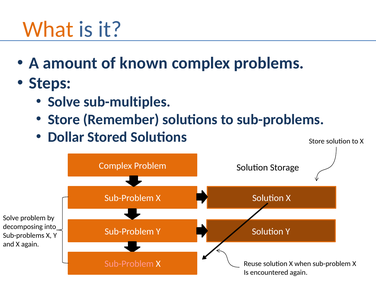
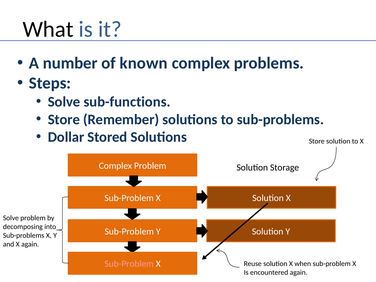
What colour: orange -> black (48, 29)
amount: amount -> number (70, 63)
sub-multiples: sub-multiples -> sub-functions (127, 102)
